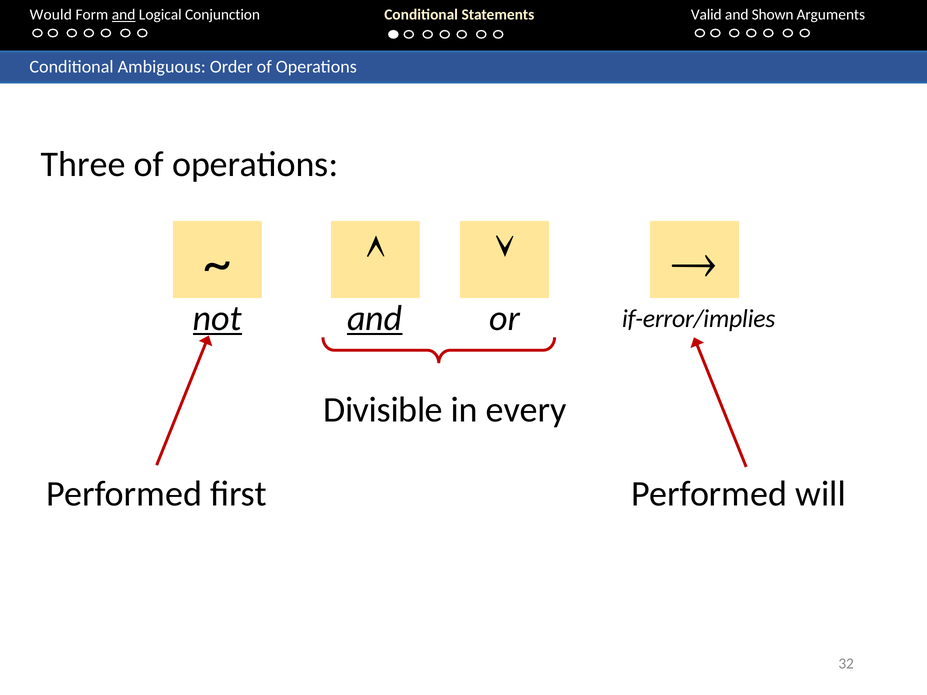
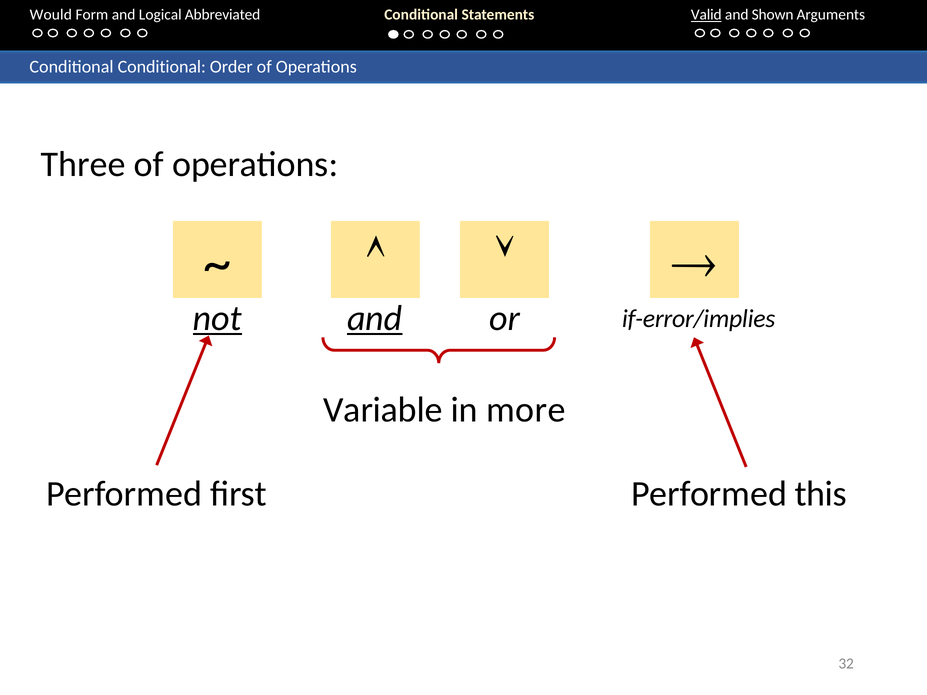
and underline: present -> none (124, 15)
Conjunction: Conjunction -> Abbreviated (223, 15)
Valid underline: none -> present (706, 15)
Conditional Ambiguous: Ambiguous -> Conditional (162, 67)
Divisible: Divisible -> Variable (383, 410)
every: every -> more (526, 410)
will: will -> this (821, 494)
